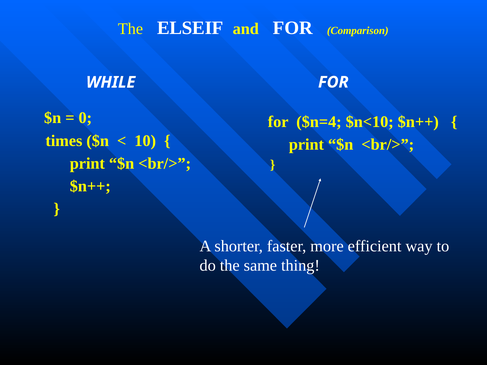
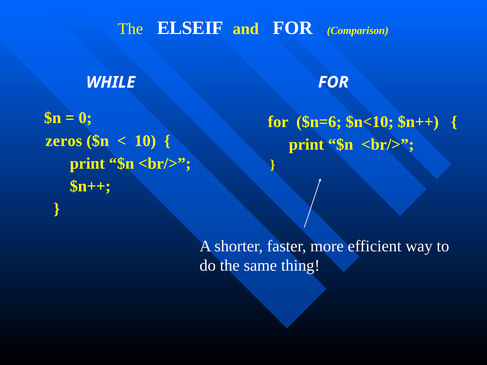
$n=4: $n=4 -> $n=6 (319, 122)
times: times -> zeros (64, 141)
